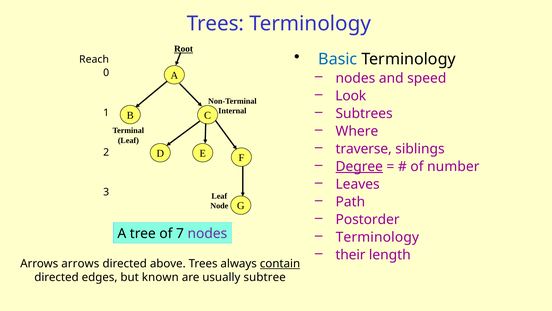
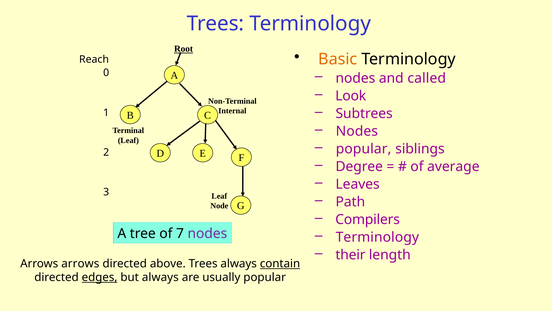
Basic colour: blue -> orange (338, 59)
speed: speed -> called (427, 78)
Where: Where -> Nodes (357, 131)
traverse: traverse -> popular (364, 149)
Degree underline: present -> none (359, 166)
number: number -> average (453, 166)
Postorder: Postorder -> Compilers (368, 219)
edges underline: none -> present (100, 277)
but known: known -> always (160, 277)
usually subtree: subtree -> popular (265, 277)
